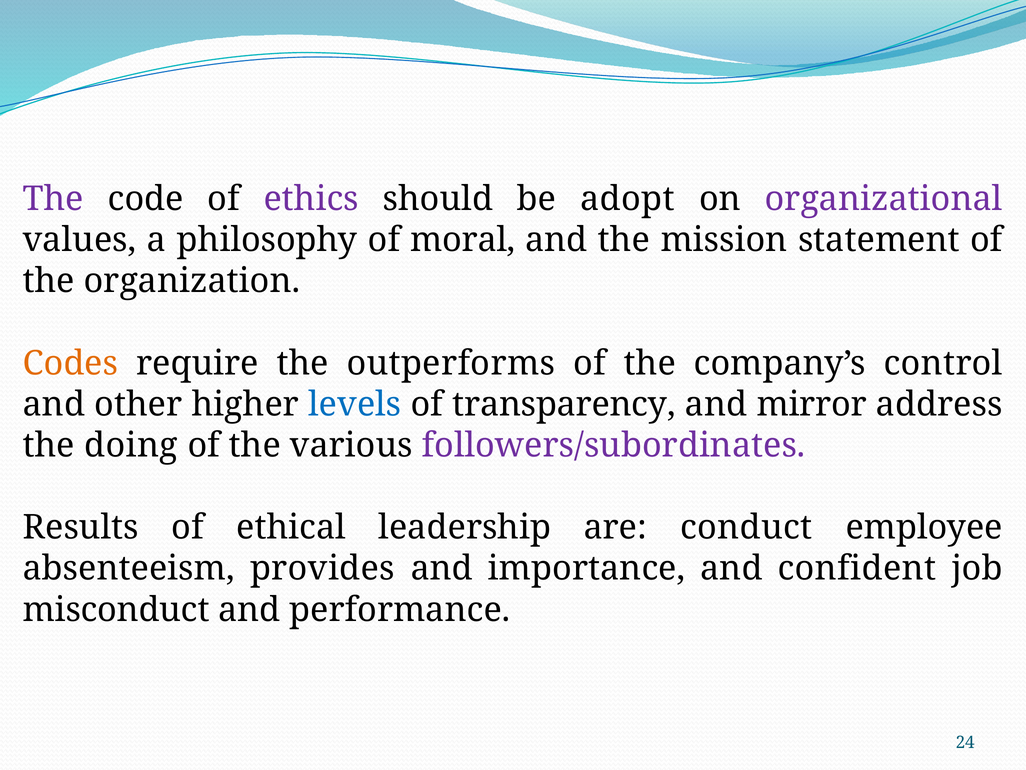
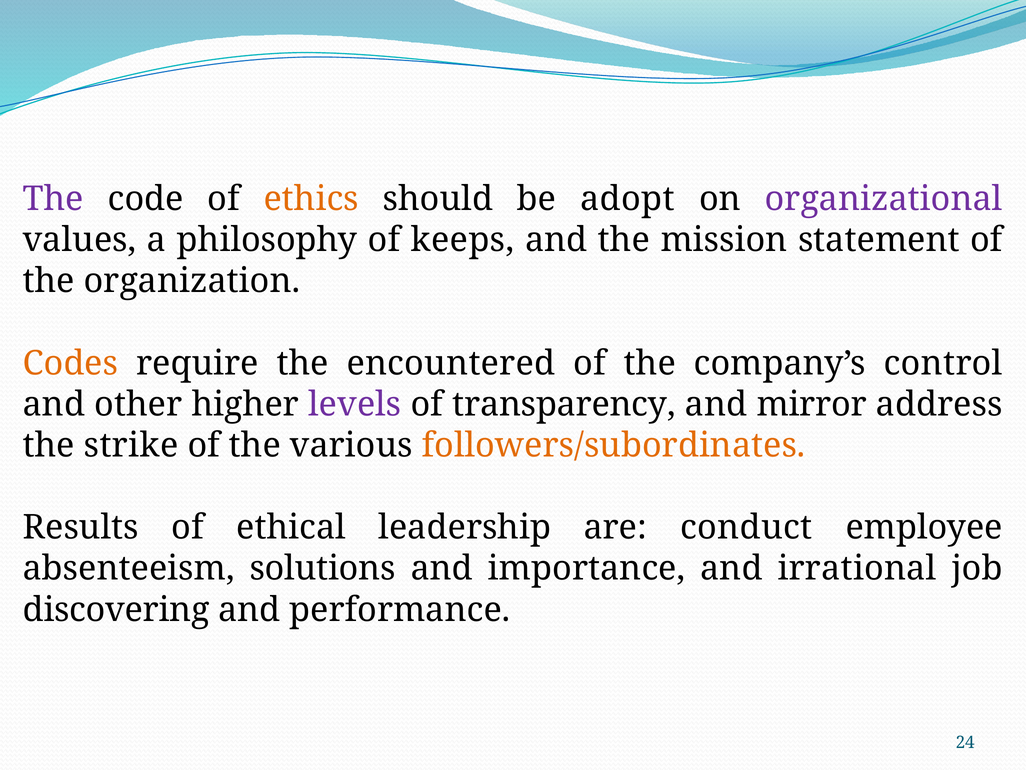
ethics colour: purple -> orange (311, 199)
moral: moral -> keeps (463, 240)
outperforms: outperforms -> encountered (451, 363)
levels colour: blue -> purple (355, 404)
doing: doing -> strike (131, 445)
followers/subordinates colour: purple -> orange (614, 445)
provides: provides -> solutions (323, 568)
confident: confident -> irrational (857, 568)
misconduct: misconduct -> discovering (116, 609)
